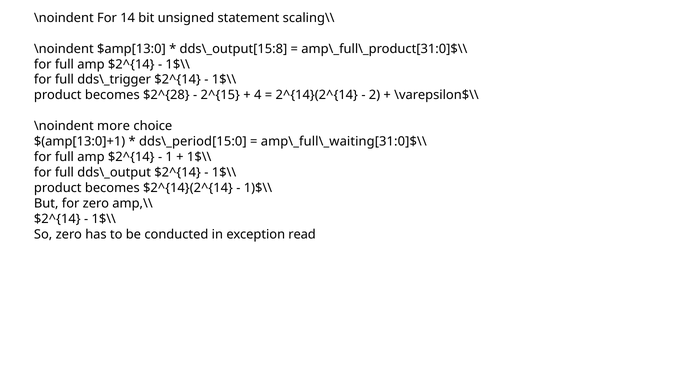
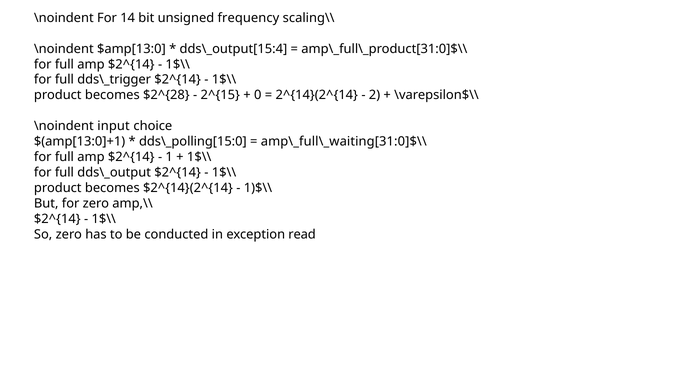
statement: statement -> frequency (248, 18)
dds\_output[15:8: dds\_output[15:8 -> dds\_output[15:4 (233, 49)
4: 4 -> 0 (258, 95)
more: more -> input (114, 126)
dds\_period[15:0: dds\_period[15:0 -> dds\_polling[15:0 (193, 142)
